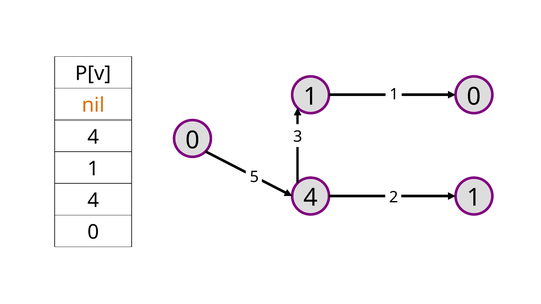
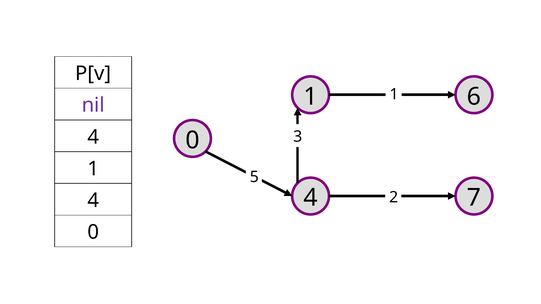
1 0: 0 -> 6 (474, 97)
nil colour: orange -> purple (93, 105)
1: 1 -> 7 (474, 198)
